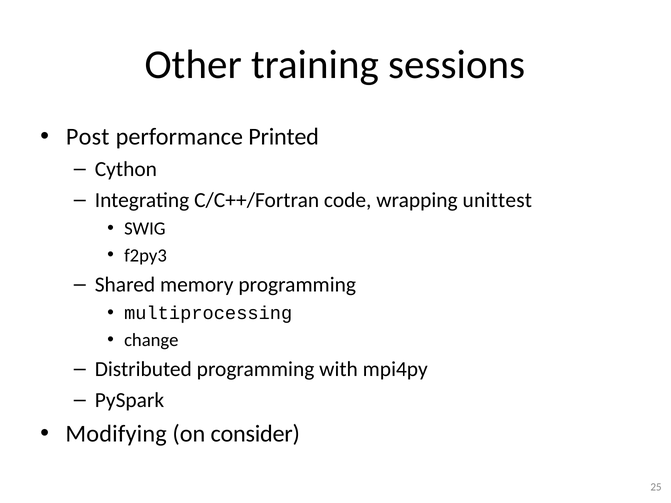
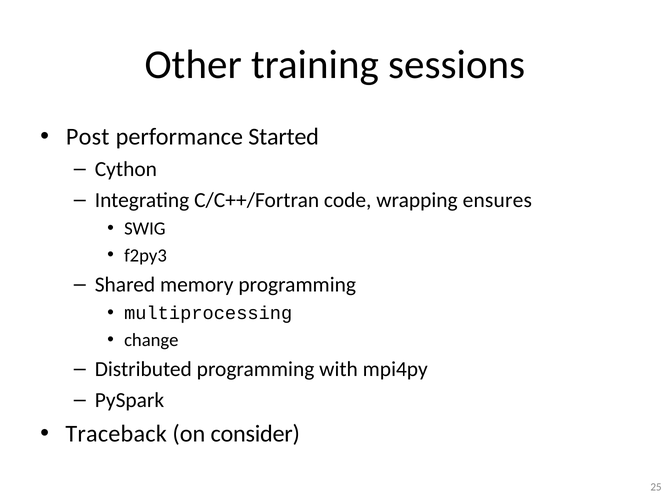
Printed: Printed -> Started (284, 137)
unittest: unittest -> ensures (497, 200)
Modifying: Modifying -> Traceback (116, 434)
